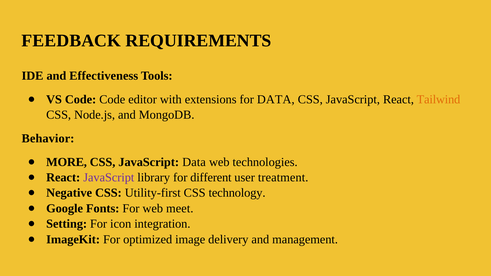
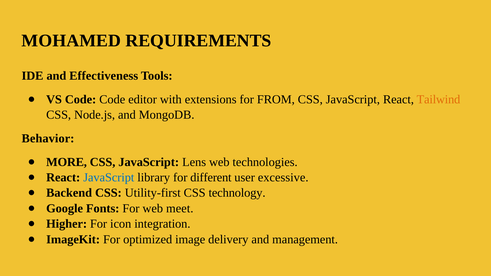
FEEDBACK: FEEDBACK -> MOHAMED (71, 41)
for DATA: DATA -> FROM (276, 99)
JavaScript Data: Data -> Lens (194, 162)
JavaScript colour: purple -> blue (109, 178)
treatment: treatment -> excessive (283, 178)
Negative: Negative -> Backend (69, 193)
Setting: Setting -> Higher (67, 224)
